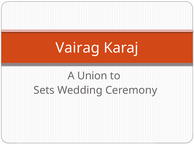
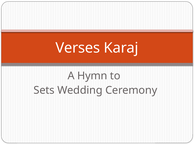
Vairag: Vairag -> Verses (78, 48)
Union: Union -> Hymn (92, 76)
